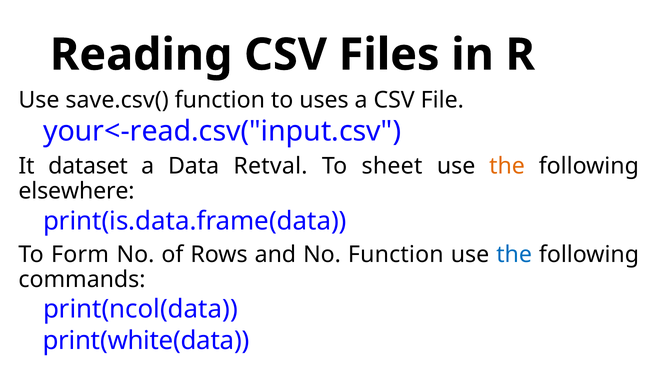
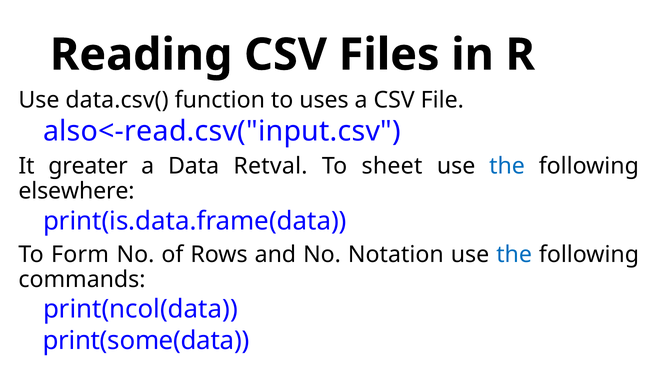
save.csv(: save.csv( -> data.csv( (117, 100)
your<-read.csv("input.csv: your<-read.csv("input.csv -> also<-read.csv("input.csv (222, 131)
dataset: dataset -> greater (88, 166)
the colour: orange -> blue (507, 166)
No Function: Function -> Notation (396, 254)
print(white(data: print(white(data -> print(some(data (146, 341)
